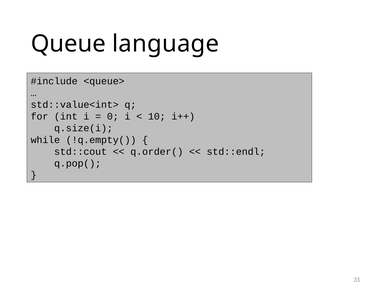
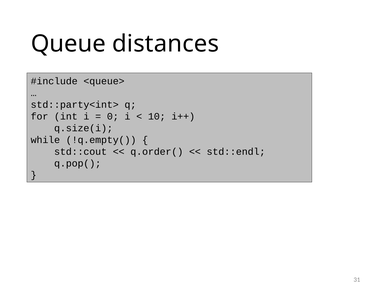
language: language -> distances (166, 44)
std::value<int>: std::value<int> -> std::party<int> (75, 105)
